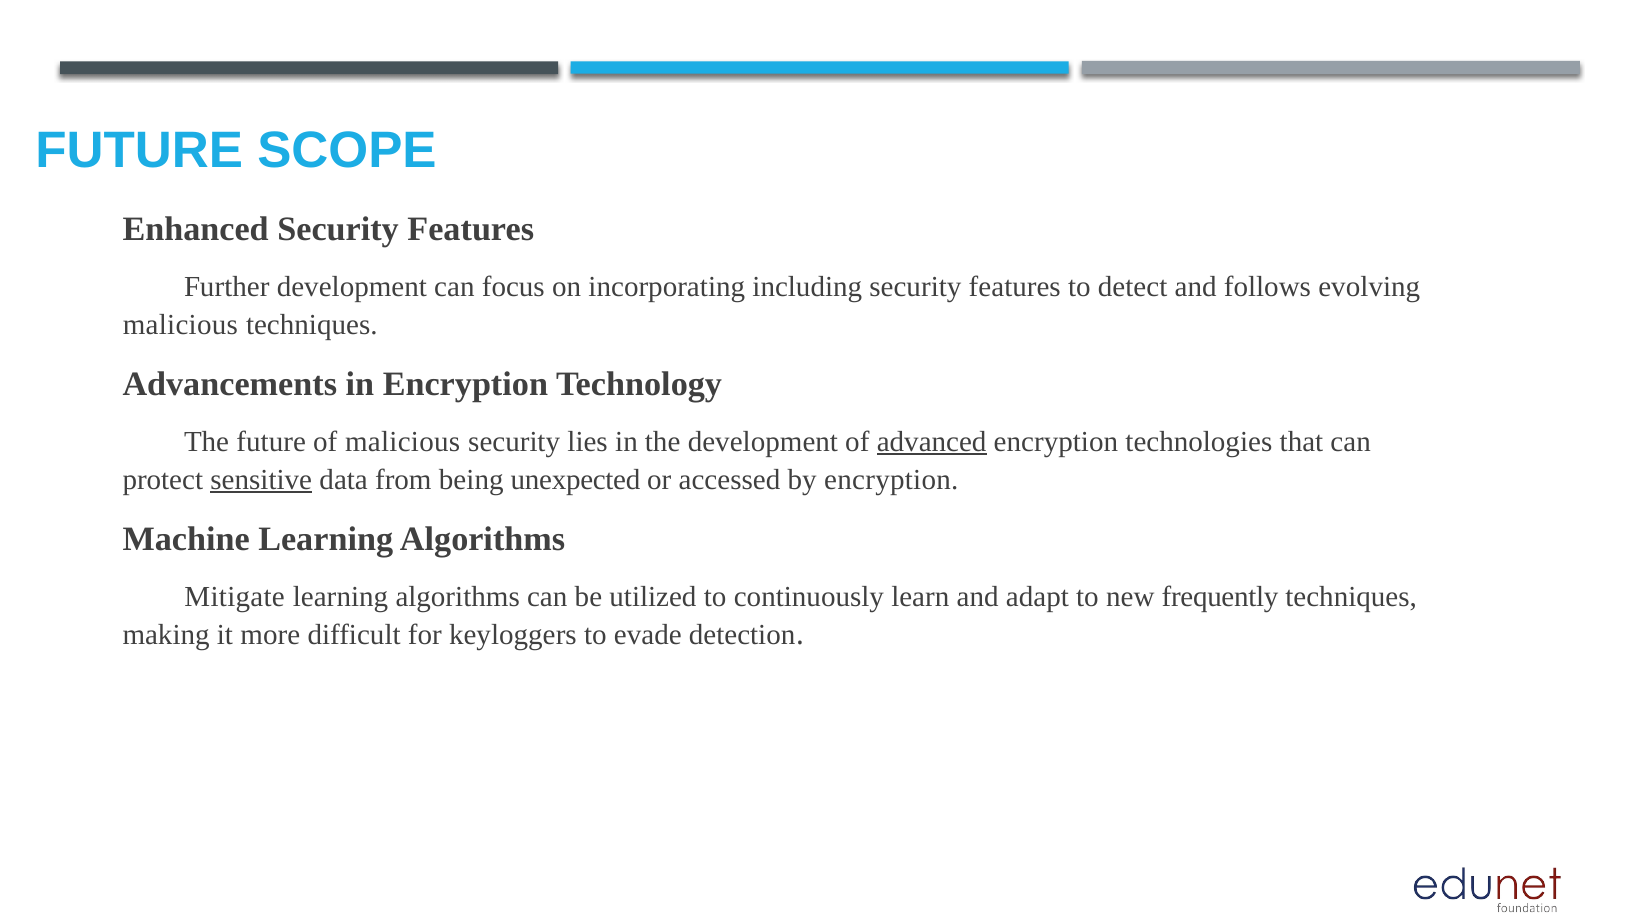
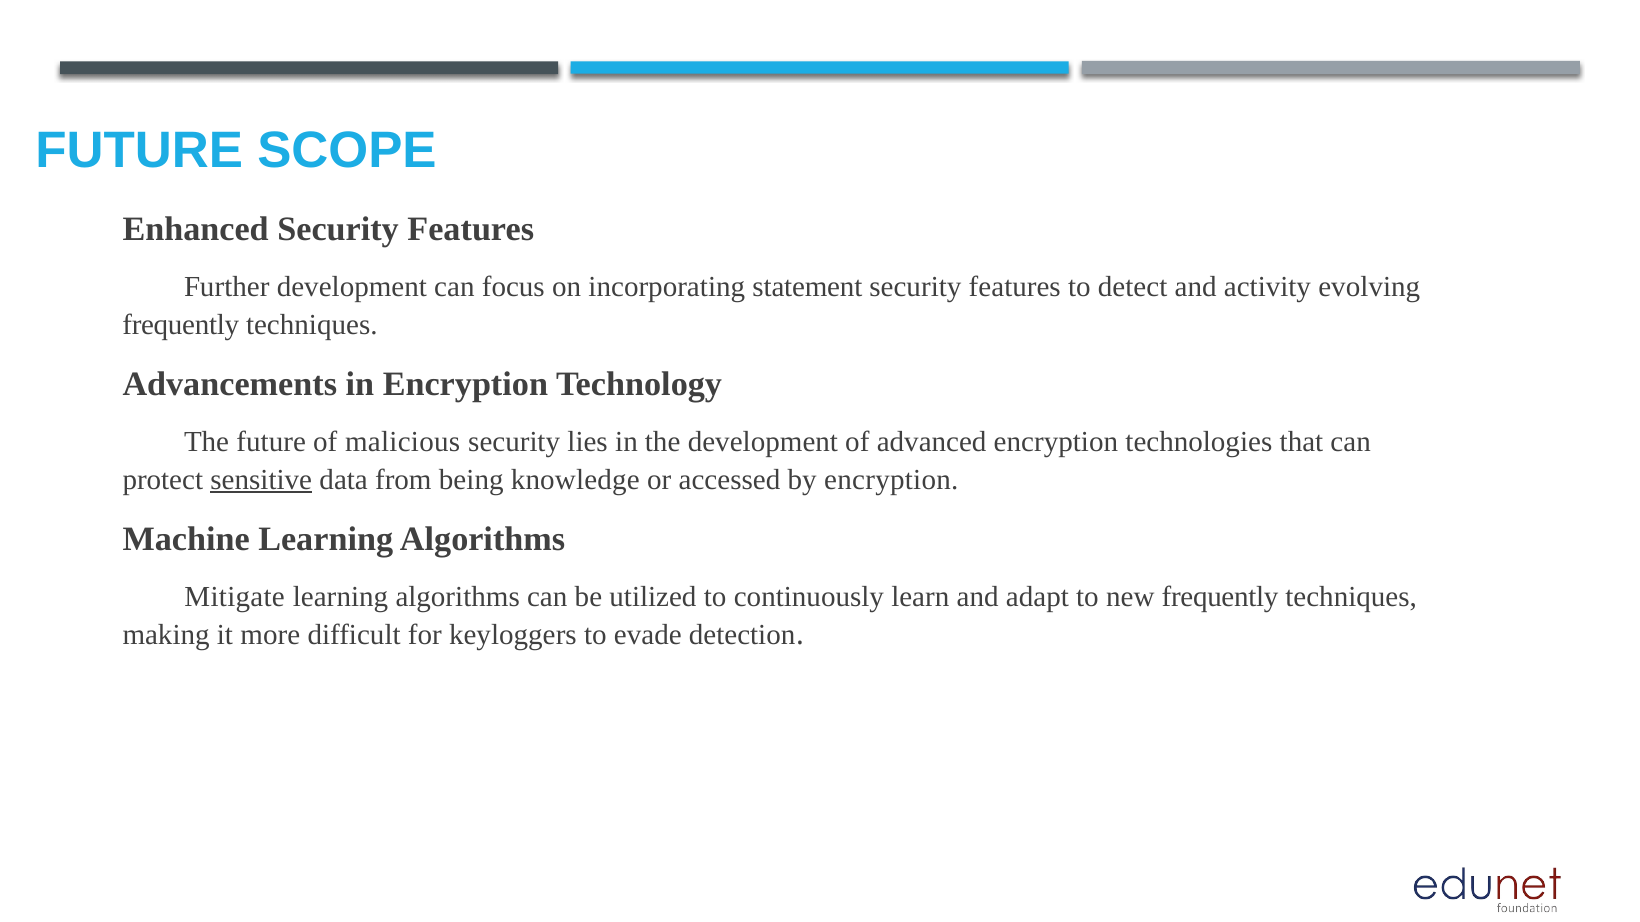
including: including -> statement (807, 287)
follows: follows -> activity (1267, 287)
malicious: malicious -> frequently (181, 325)
advanced underline: present -> none (932, 442)
unexpected: unexpected -> knowledge (575, 480)
